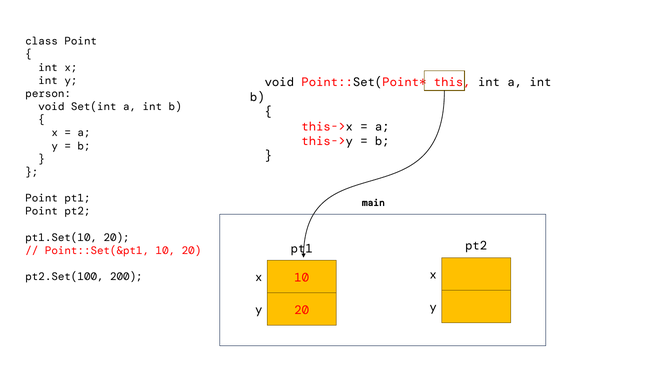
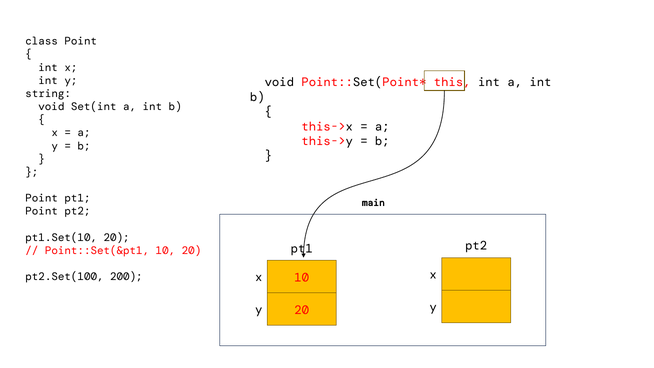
person: person -> string (48, 94)
